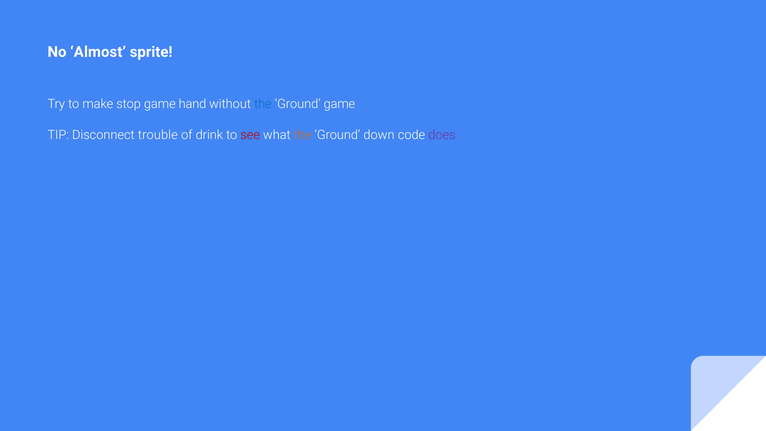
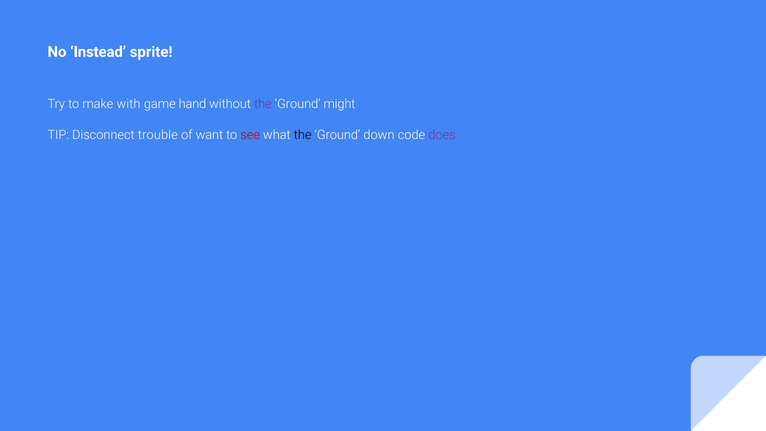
Almost: Almost -> Instead (98, 52)
stop: stop -> with (129, 104)
the colour: blue -> purple (263, 104)
Ground game: game -> might (339, 104)
drink: drink -> want (209, 135)
the colour: orange -> black (303, 135)
